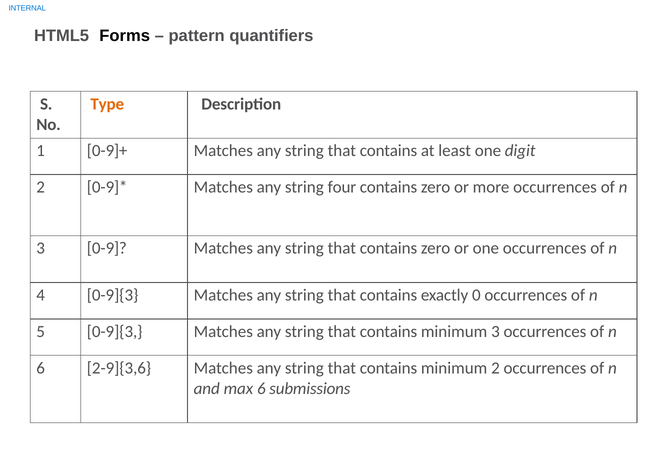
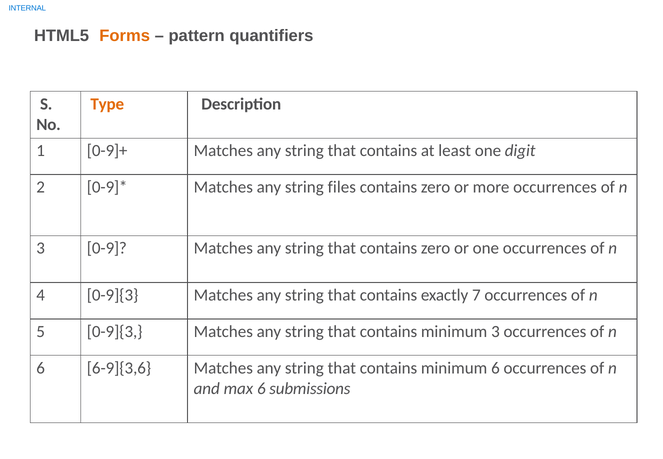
Forms colour: black -> orange (125, 36)
four: four -> files (342, 187)
0: 0 -> 7 (476, 295)
2-9]{3,6: 2-9]{3,6 -> 6-9]{3,6 (119, 368)
minimum 2: 2 -> 6 (495, 368)
